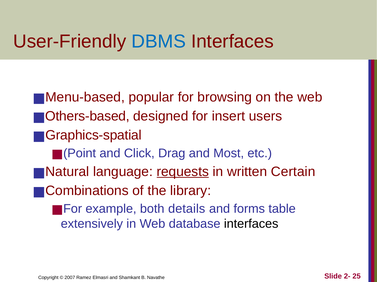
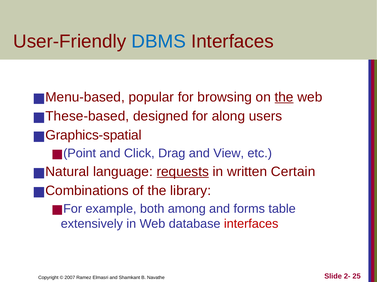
the underline: none -> present (284, 97)
Others-based: Others-based -> These-based (87, 116)
insert: insert -> along (228, 116)
Most: Most -> View (229, 154)
details: details -> among (187, 209)
interfaces colour: black -> red (251, 224)
